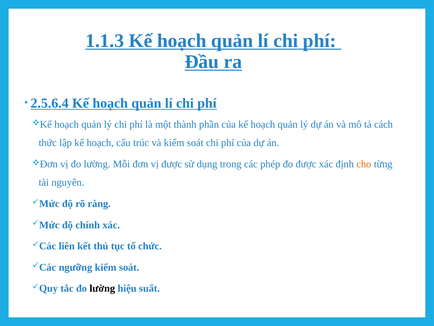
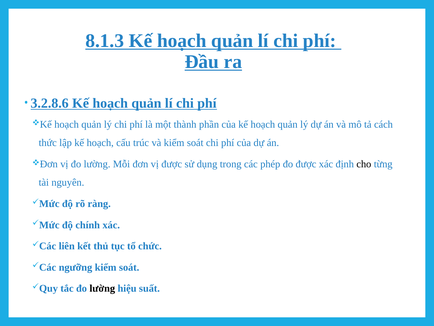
1.1.3: 1.1.3 -> 8.1.3 (105, 41)
2.5.6.4: 2.5.6.4 -> 3.2.8.6 (50, 103)
cho colour: orange -> black (364, 164)
